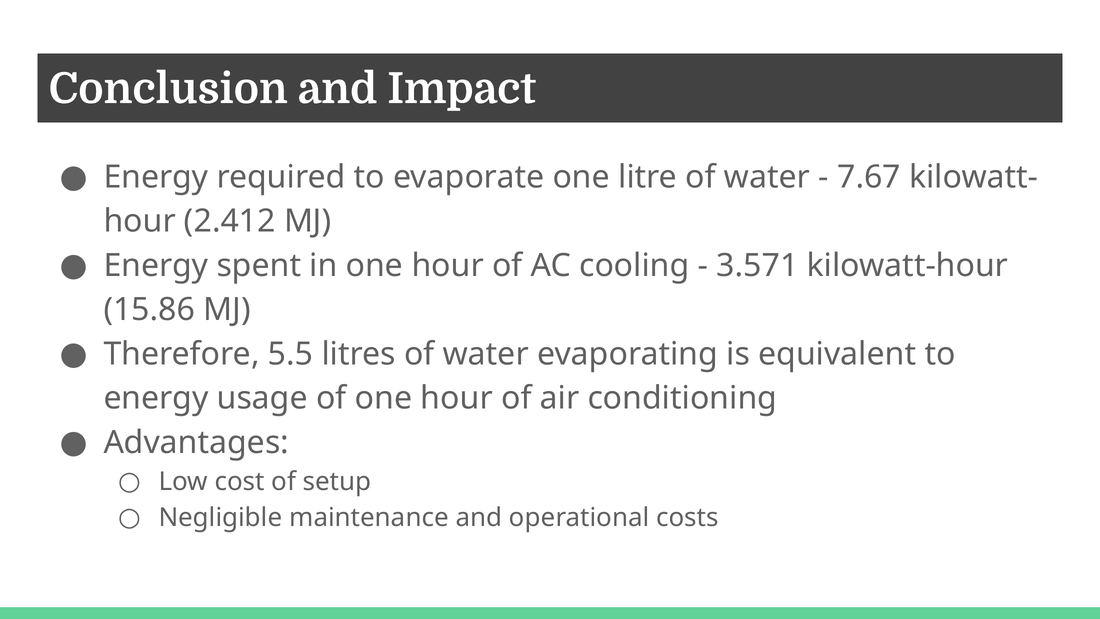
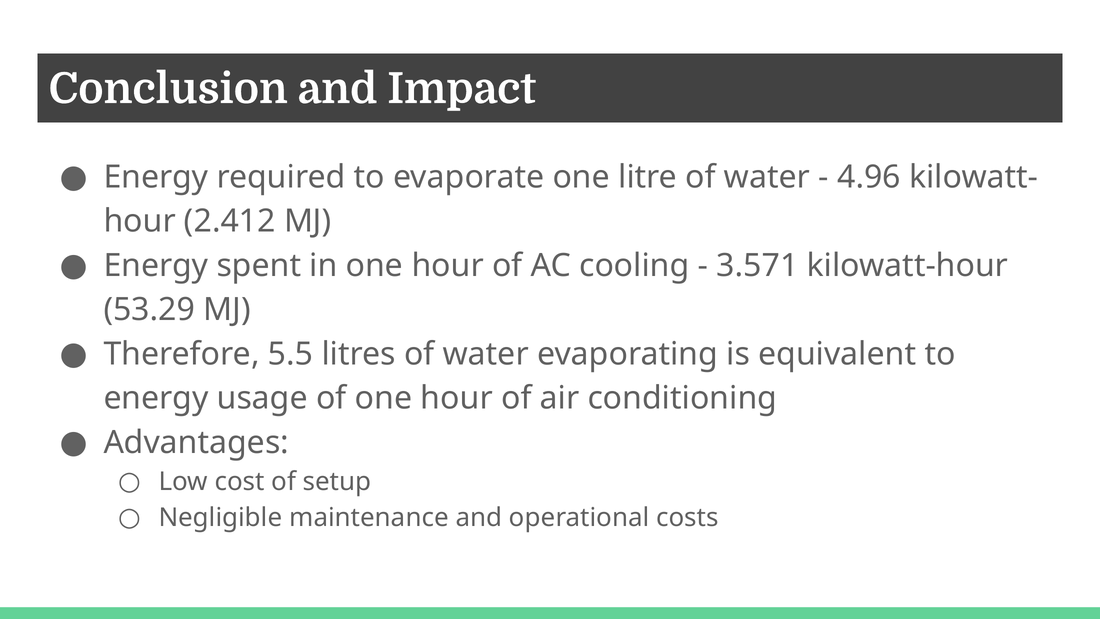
7.67: 7.67 -> 4.96 (869, 177)
15.86: 15.86 -> 53.29 (149, 310)
